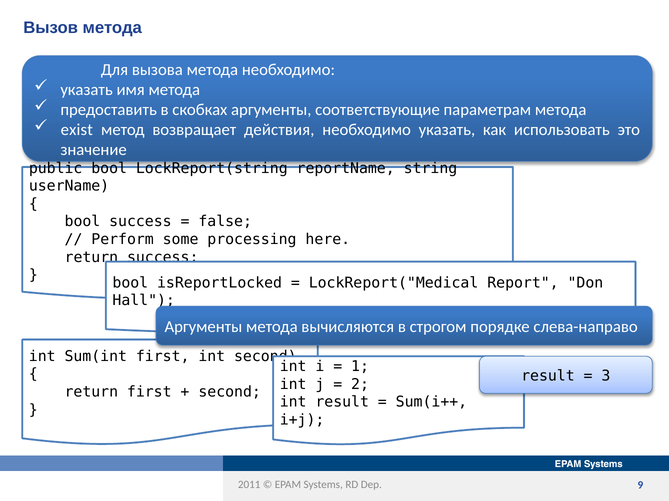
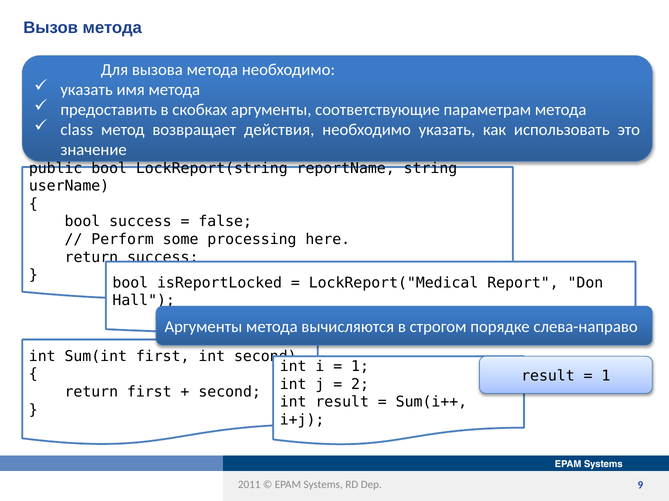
exist: exist -> class (77, 130)
3: 3 -> 1 (606, 376)
